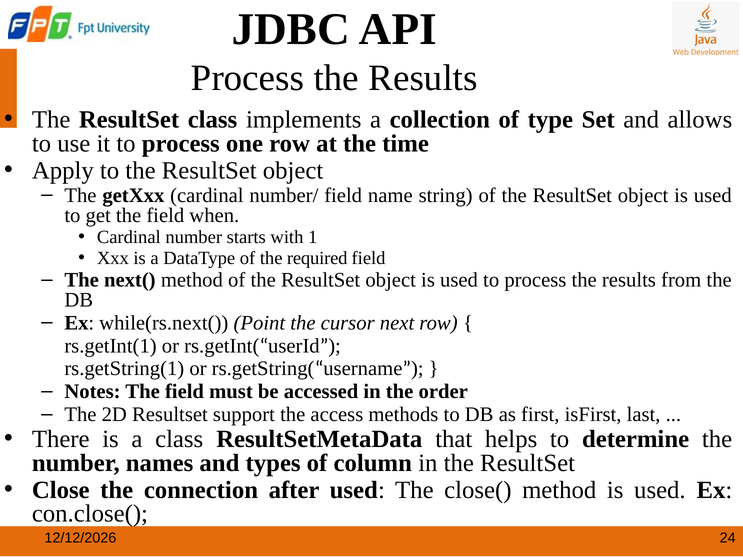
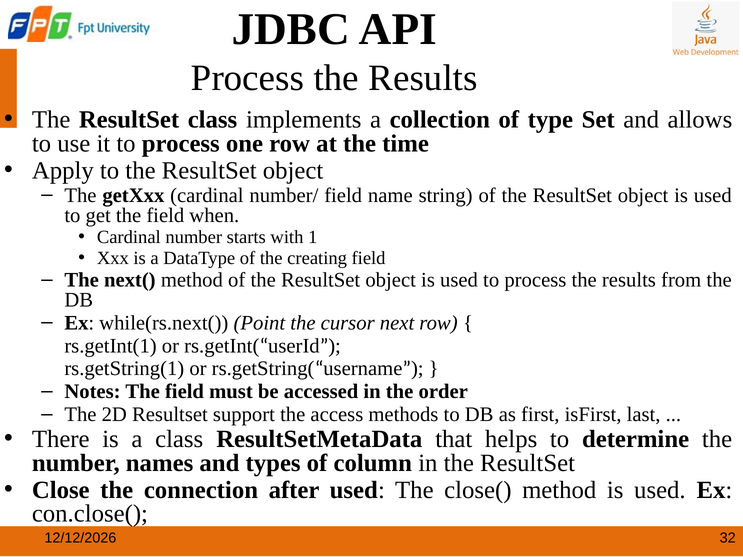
required: required -> creating (317, 258)
24: 24 -> 32 (728, 538)
